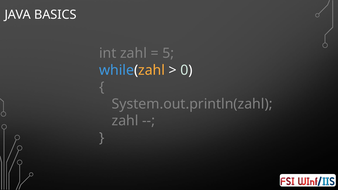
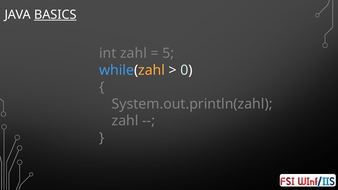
BASICS underline: none -> present (55, 15)
